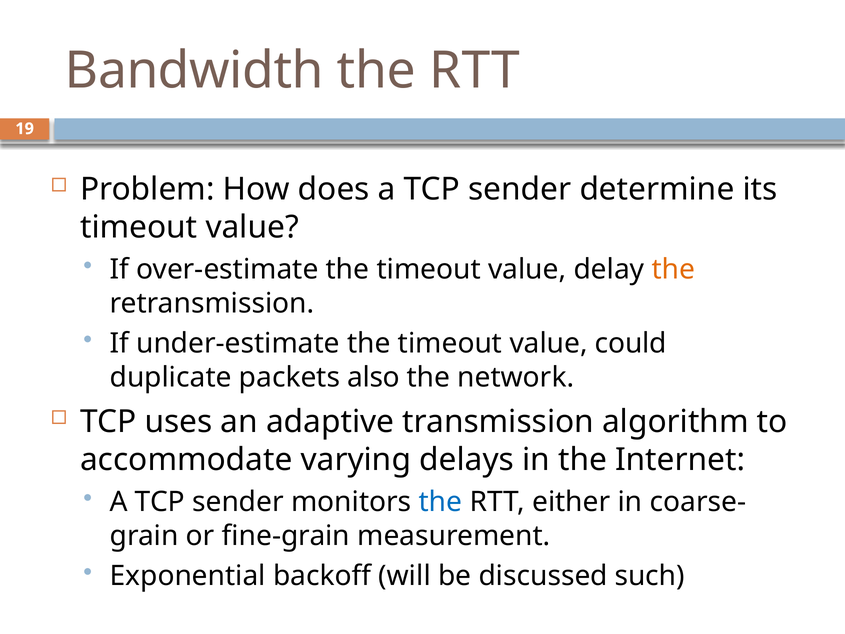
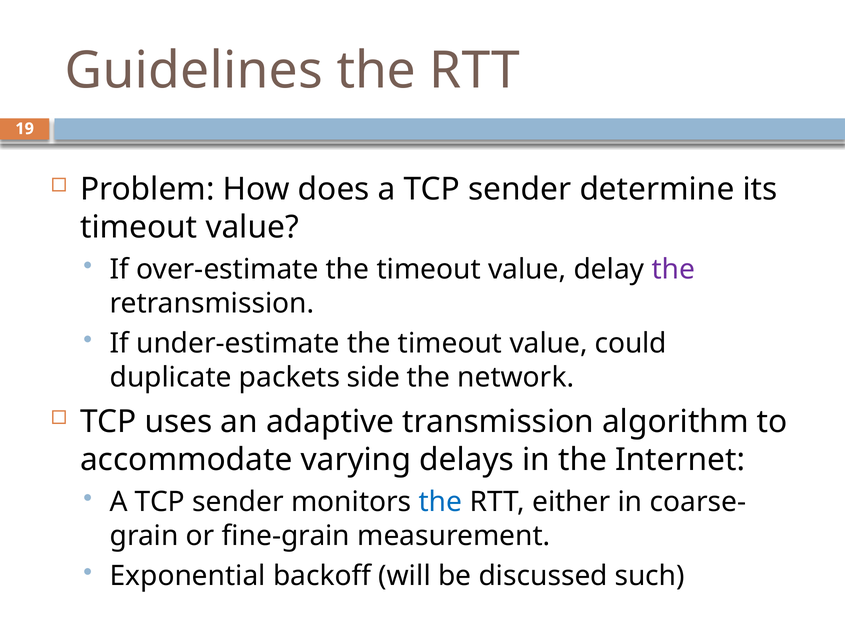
Bandwidth: Bandwidth -> Guidelines (194, 70)
the colour: orange -> purple (673, 269)
also: also -> side (373, 377)
